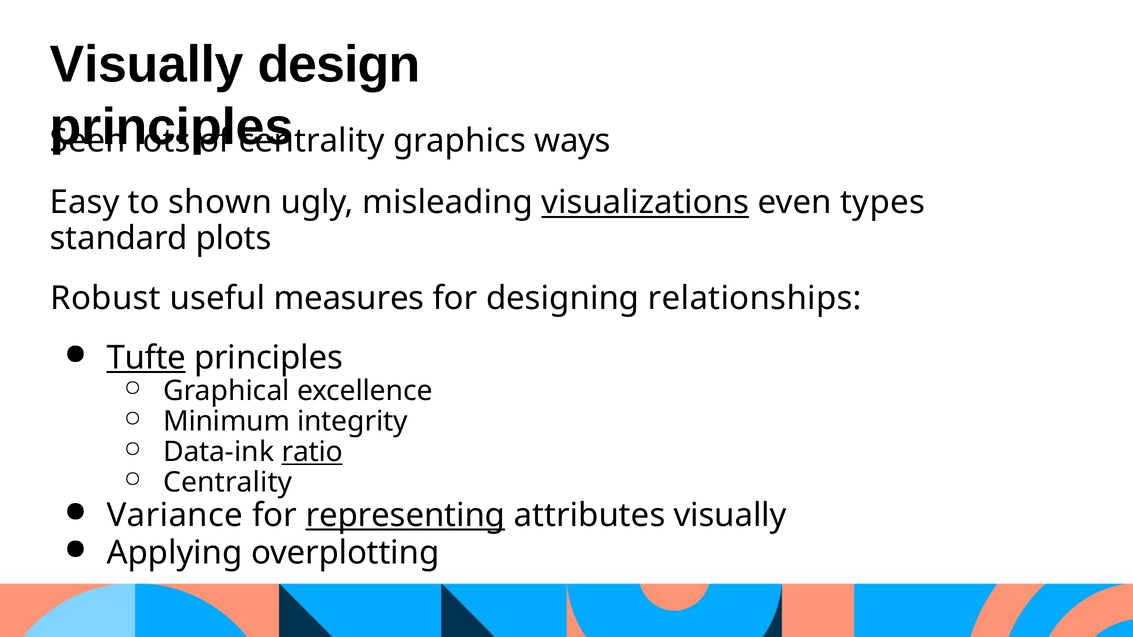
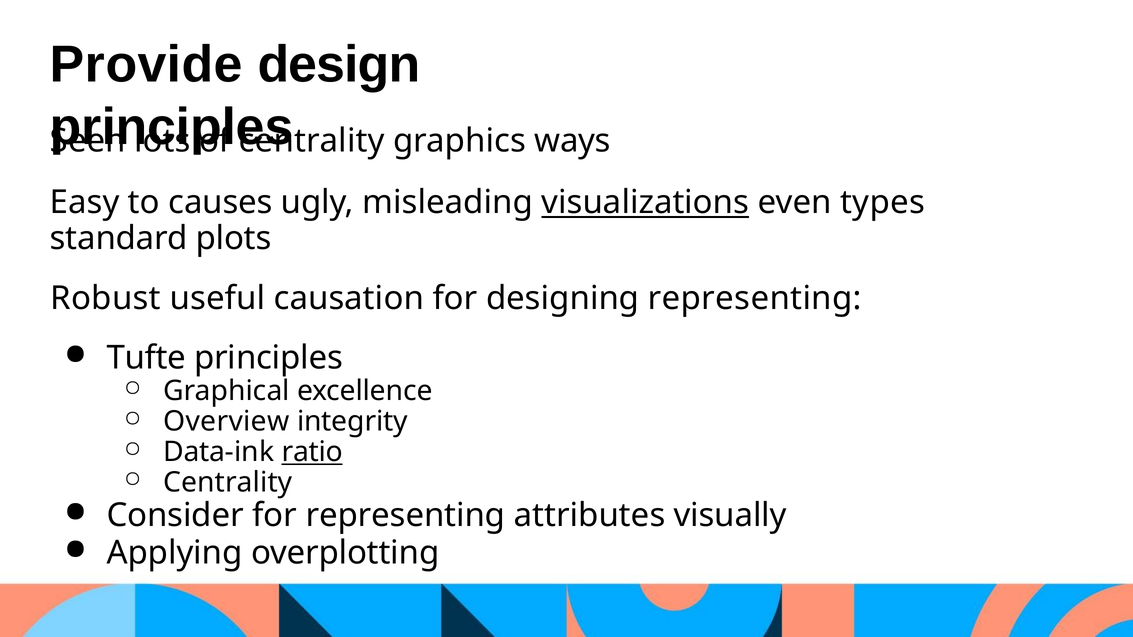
Visually: Visually -> Provide (146, 65)
shown: shown -> causes (220, 203)
measures: measures -> causation (349, 299)
designing relationships: relationships -> representing (755, 299)
Tufte underline: present -> none (146, 358)
Minimum: Minimum -> Overview (226, 422)
Variance: Variance -> Consider (175, 516)
representing underline: present -> none (405, 516)
